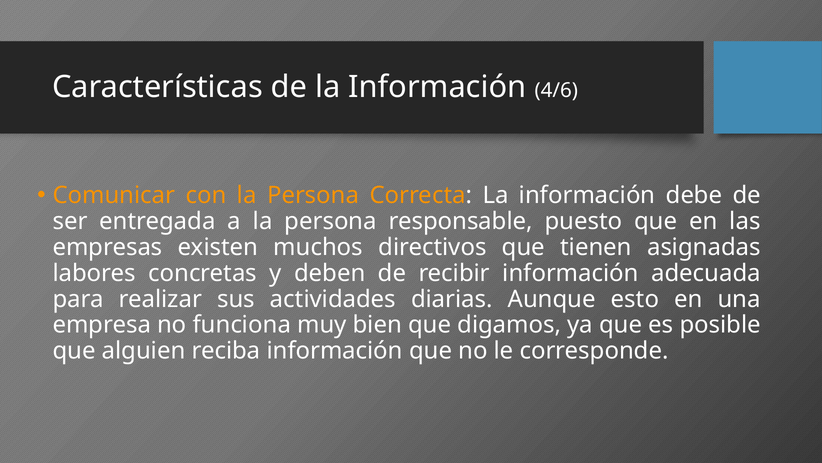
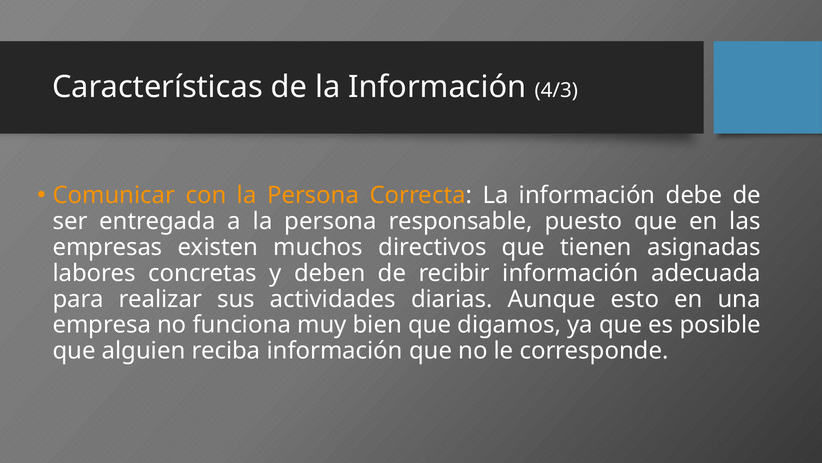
4/6: 4/6 -> 4/3 (556, 90)
